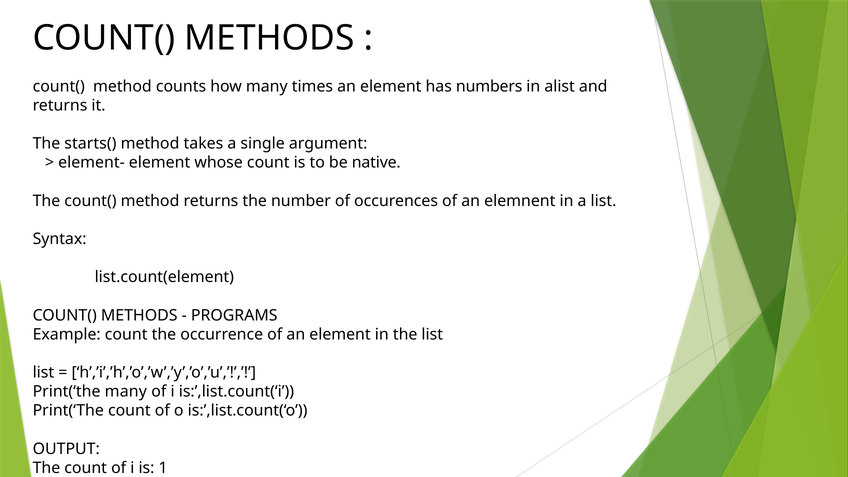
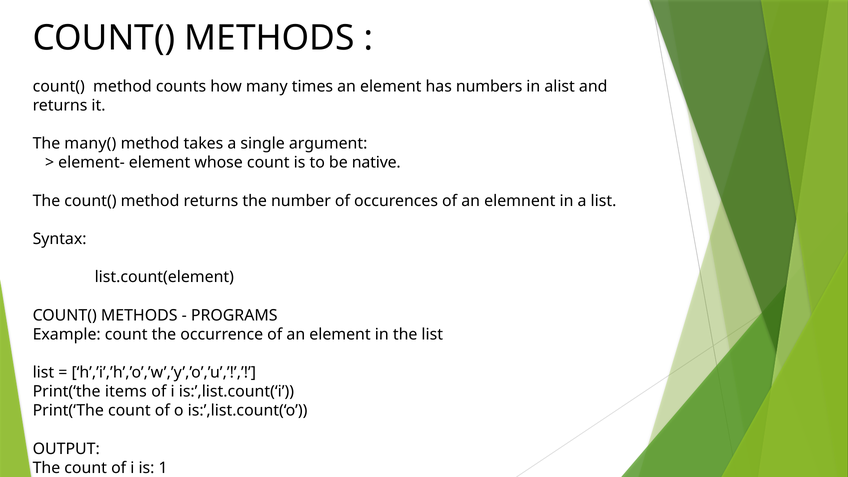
starts(: starts( -> many( (90, 144)
Print(‘the many: many -> items (126, 392)
